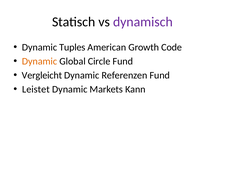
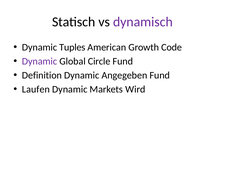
Dynamic colour: orange -> purple (40, 61)
Vergleicht: Vergleicht -> Definition (42, 75)
Referenzen: Referenzen -> Angegeben (124, 75)
Leistet: Leistet -> Laufen (36, 89)
Kann: Kann -> Wird (135, 89)
